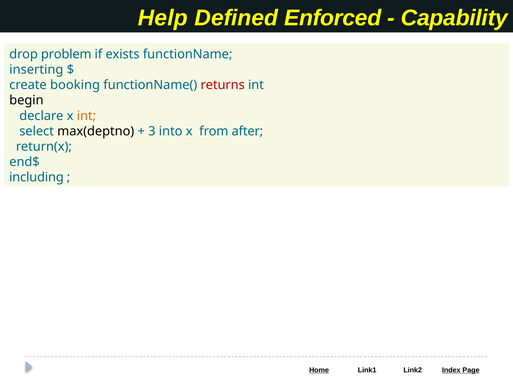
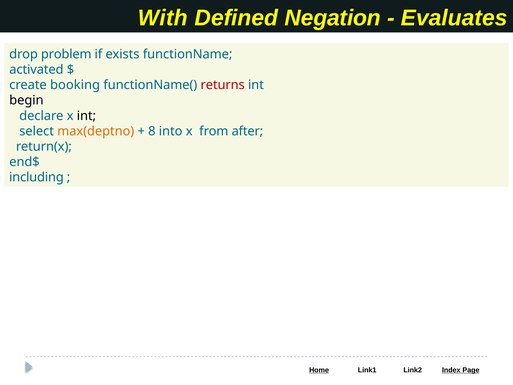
Help: Help -> With (163, 18)
Enforced: Enforced -> Negation (333, 18)
Capability: Capability -> Evaluates (454, 18)
inserting: inserting -> activated (36, 70)
int colour: orange -> black (86, 116)
max(deptno colour: black -> orange (96, 131)
3: 3 -> 8 (152, 131)
